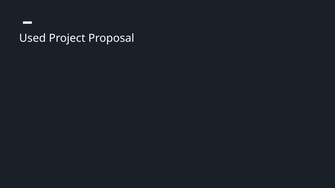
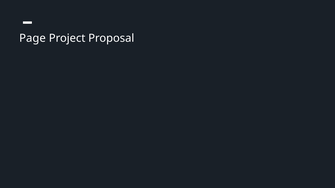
Used: Used -> Page (33, 38)
